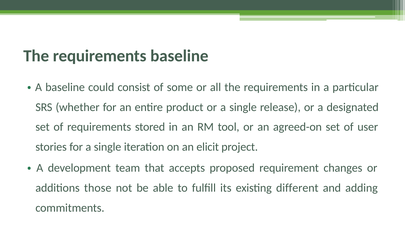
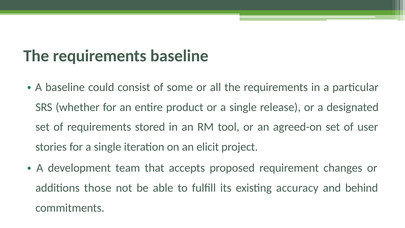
different: different -> accuracy (297, 188)
adding: adding -> behind (362, 188)
